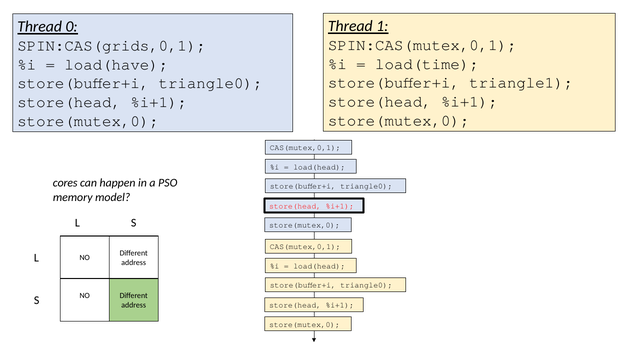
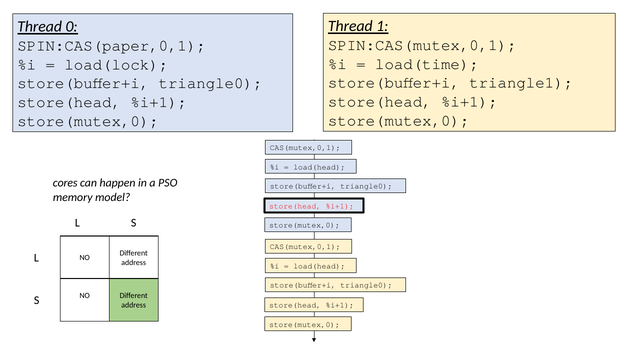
SPIN:CAS(grids,0,1: SPIN:CAS(grids,0,1 -> SPIN:CAS(paper,0,1 (112, 46)
load(have: load(have -> load(lock (116, 64)
